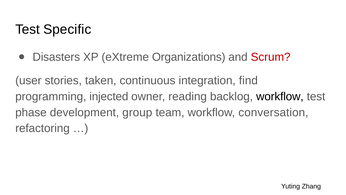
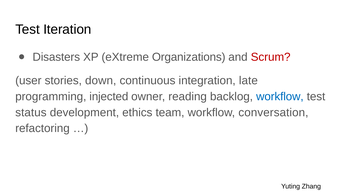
Specific: Specific -> Iteration (67, 29)
taken: taken -> down (101, 80)
find: find -> late (248, 80)
workflow colour: black -> blue (280, 96)
phase: phase -> status (31, 112)
group: group -> ethics (137, 112)
